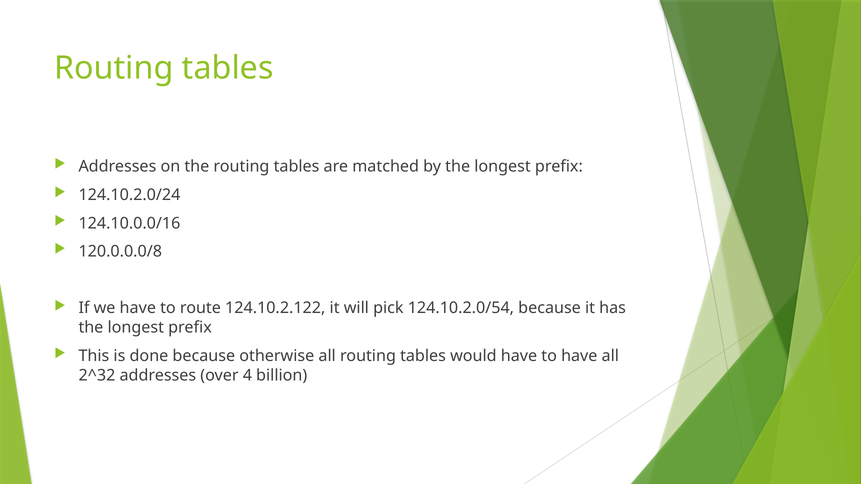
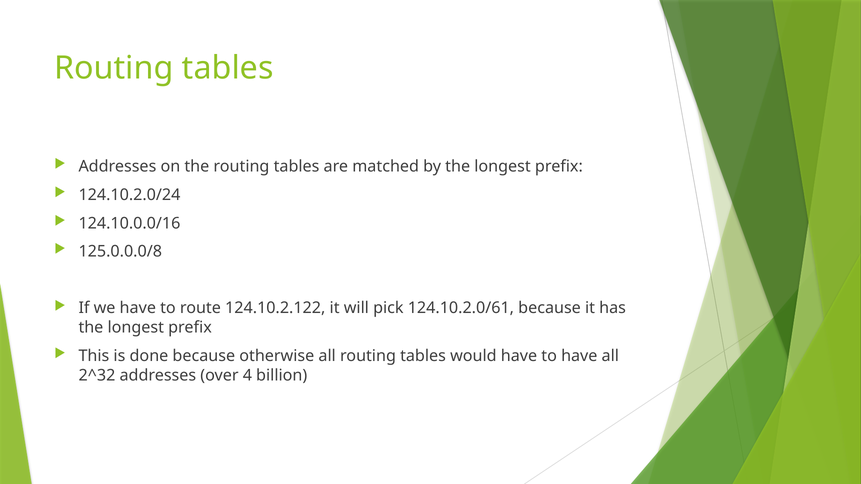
120.0.0.0/8: 120.0.0.0/8 -> 125.0.0.0/8 (120, 252)
124.10.2.0/54: 124.10.2.0/54 -> 124.10.2.0/61 (461, 308)
